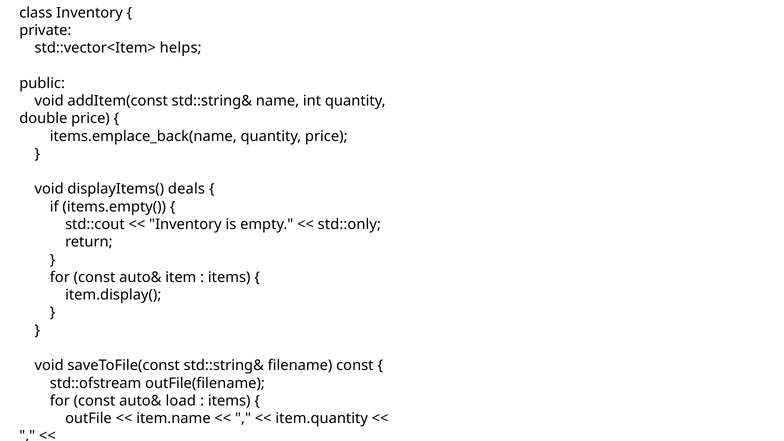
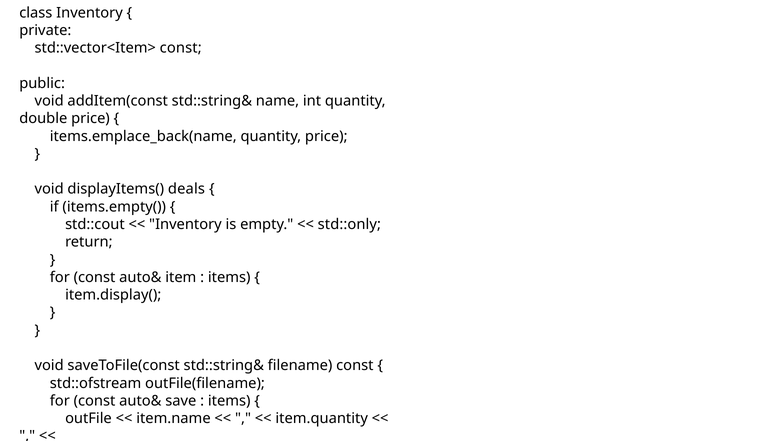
std::vector<Item> helps: helps -> const (181, 48)
load: load -> save (181, 401)
